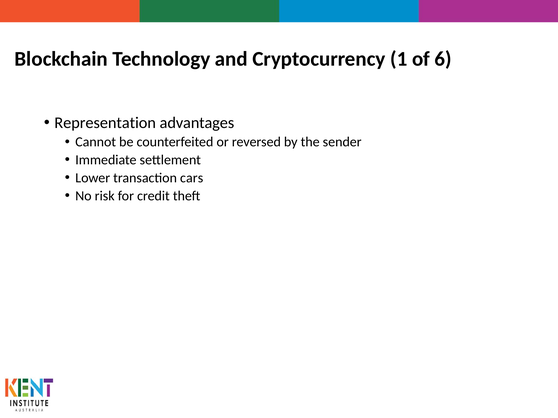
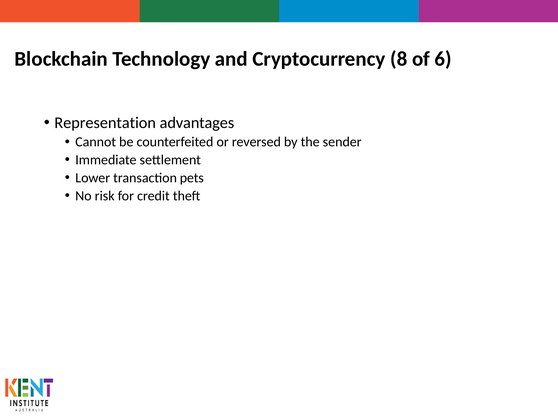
1: 1 -> 8 (399, 59)
cars: cars -> pets (192, 178)
